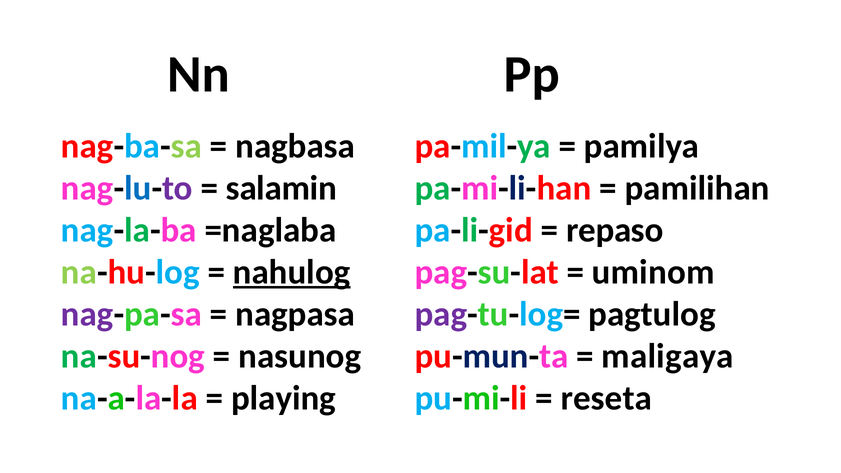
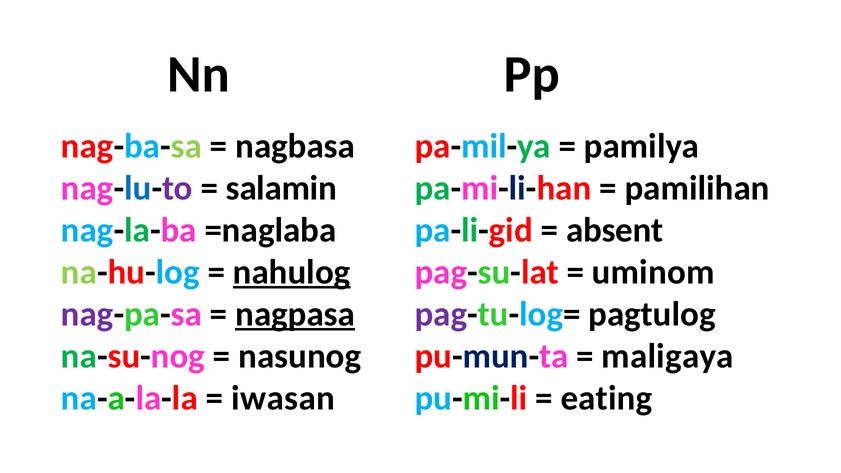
repaso: repaso -> absent (615, 230)
nagpasa underline: none -> present (295, 314)
playing: playing -> iwasan (283, 398)
reseta: reseta -> eating (606, 398)
